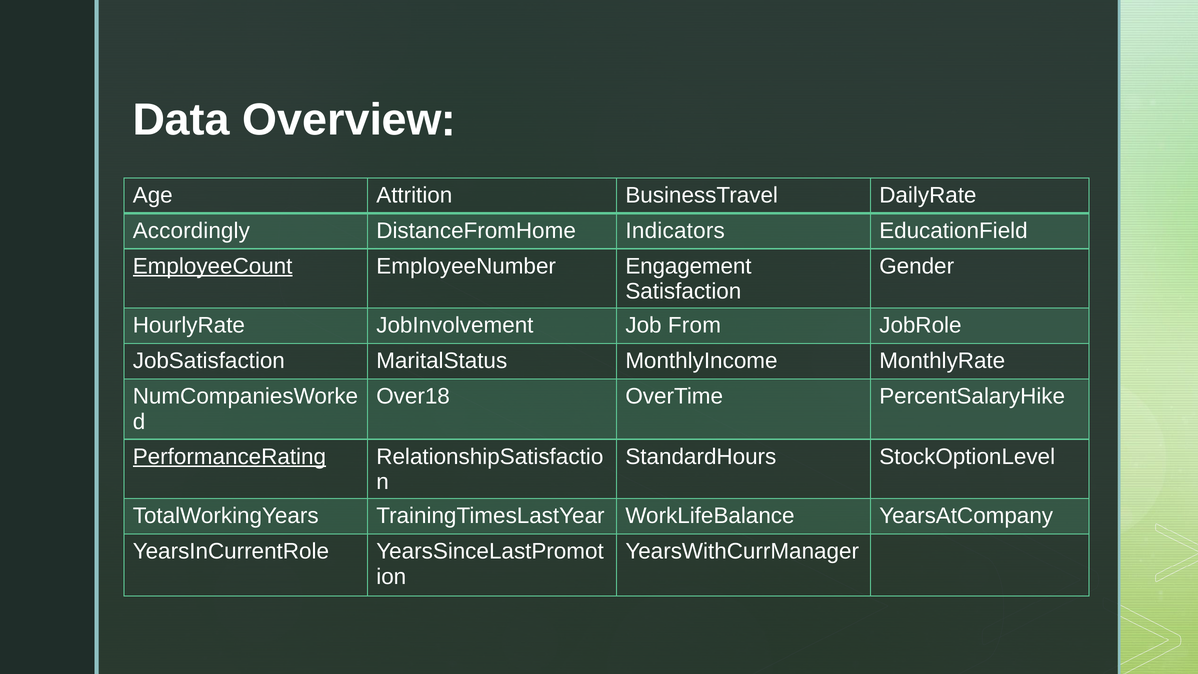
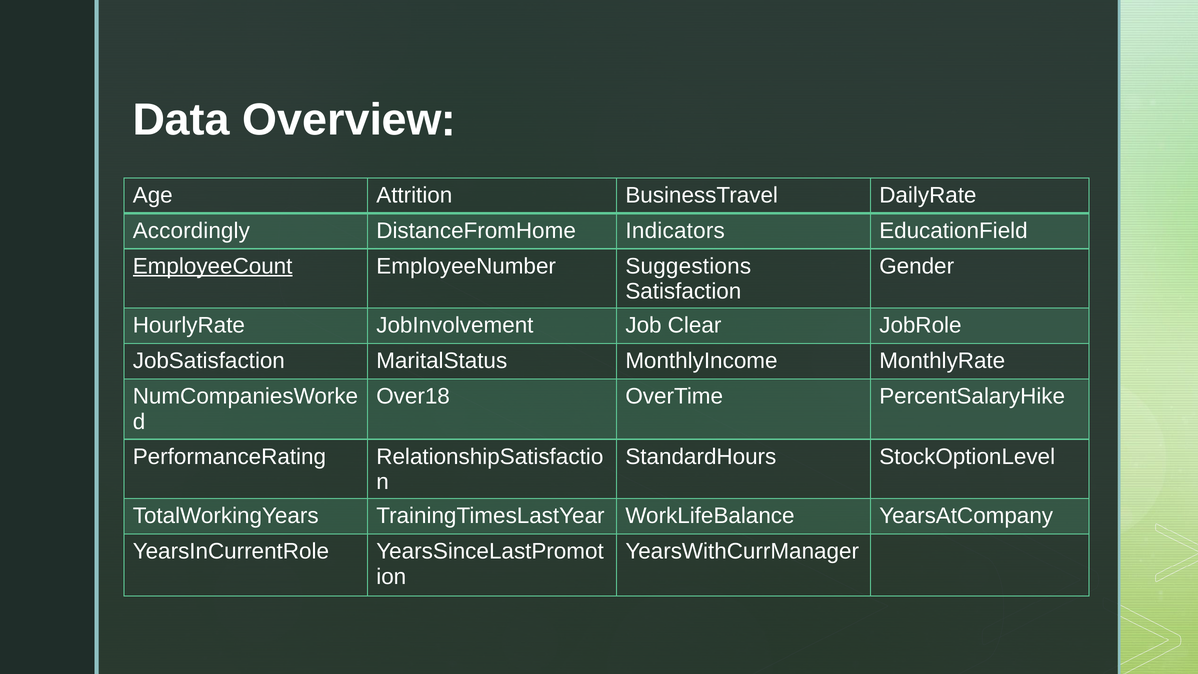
Engagement: Engagement -> Suggestions (688, 266)
From: From -> Clear (695, 325)
PerformanceRating underline: present -> none (229, 457)
